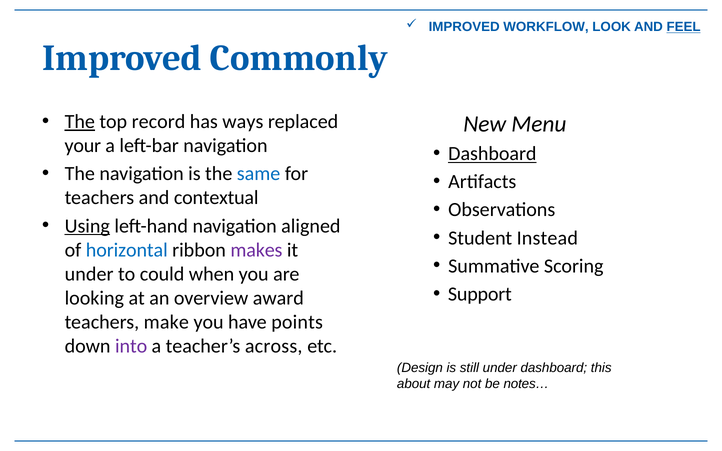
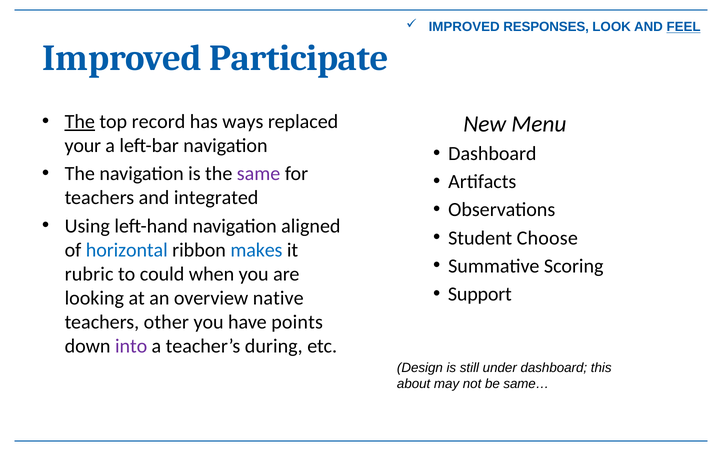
WORKFLOW: WORKFLOW -> RESPONSES (546, 27)
Commonly: Commonly -> Participate (299, 58)
Dashboard underline: present -> none (492, 154)
same colour: blue -> purple (259, 174)
contextual: contextual -> integrated (216, 198)
Using underline: present -> none (87, 226)
Instead: Instead -> Choose (547, 238)
makes colour: purple -> blue (256, 250)
under: under -> rubric (89, 274)
award: award -> native (278, 298)
make: make -> other (166, 322)
across: across -> during (274, 346)
notes…: notes… -> same… (526, 384)
